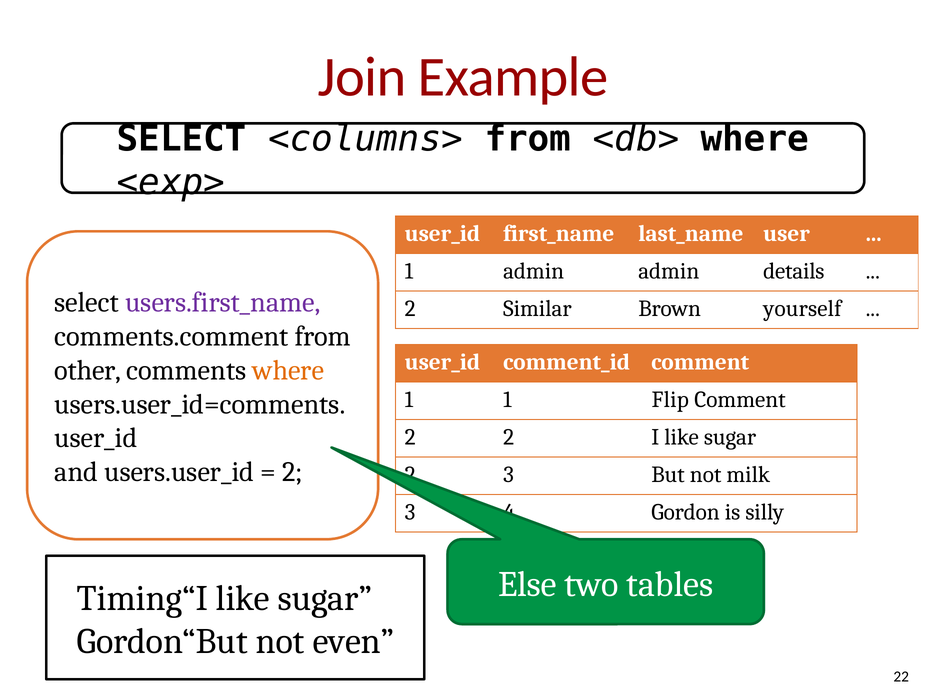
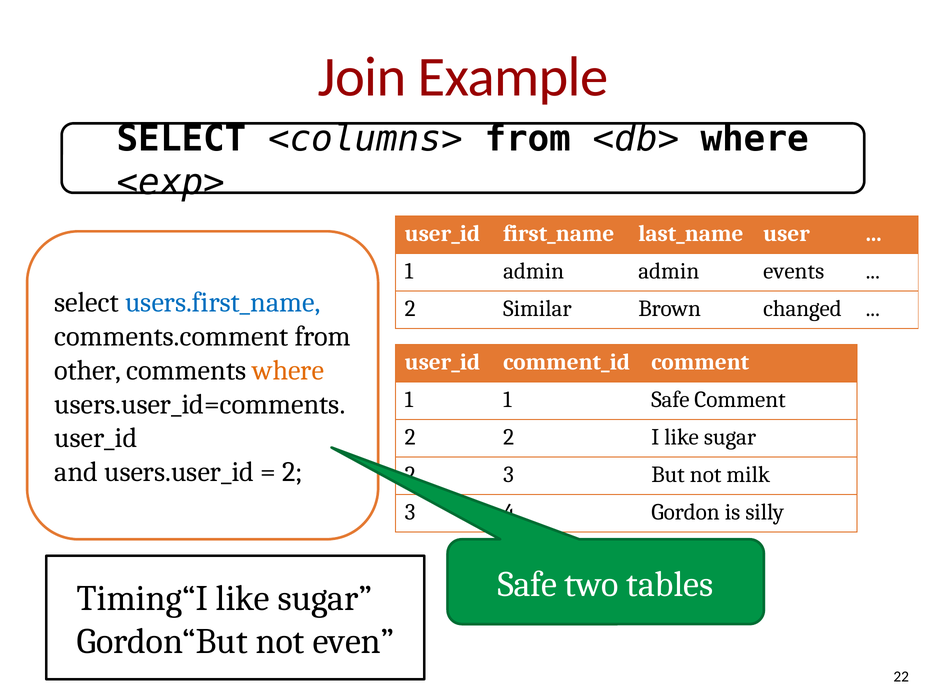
details: details -> events (794, 271)
users.first_name colour: purple -> blue (223, 303)
yourself: yourself -> changed (802, 309)
1 Flip: Flip -> Safe (670, 400)
Else: Else -> Safe (527, 585)
